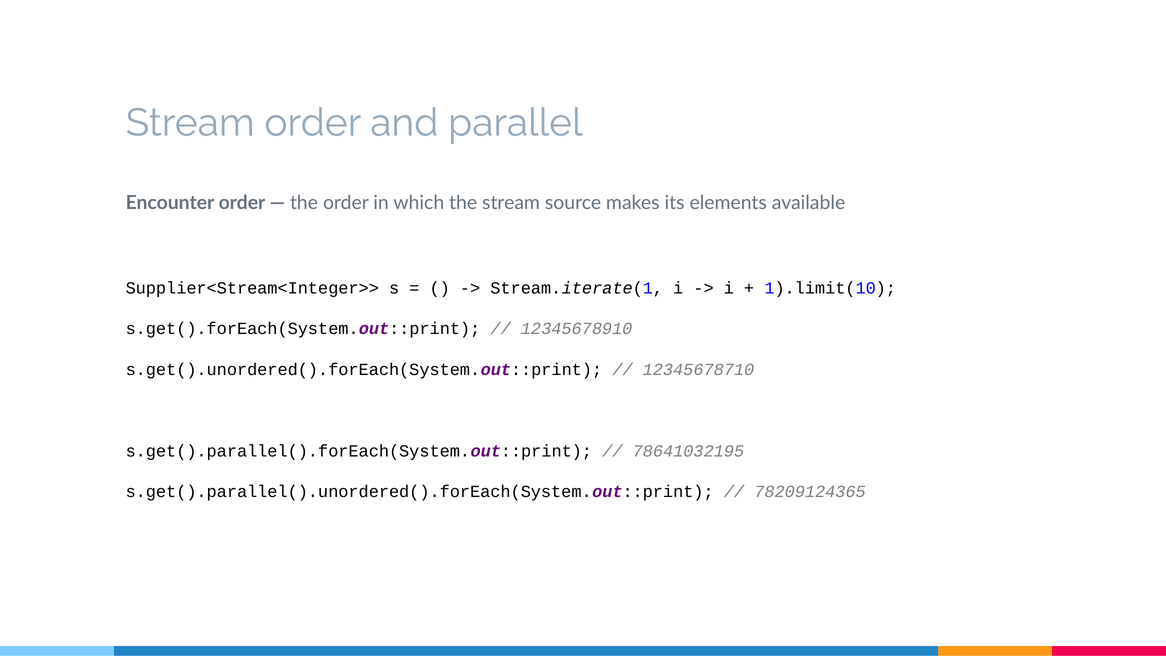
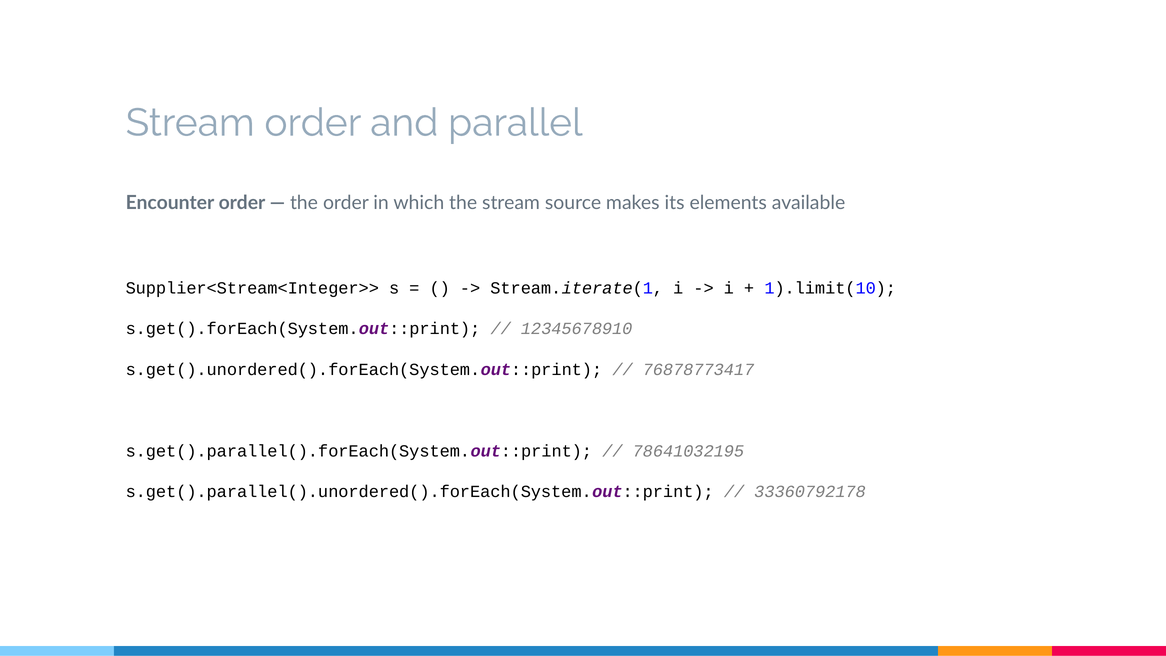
12345678710: 12345678710 -> 76878773417 (698, 369)
78209124365: 78209124365 -> 33360792178 (810, 492)
